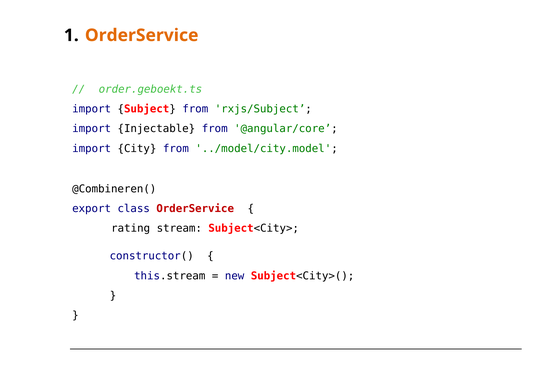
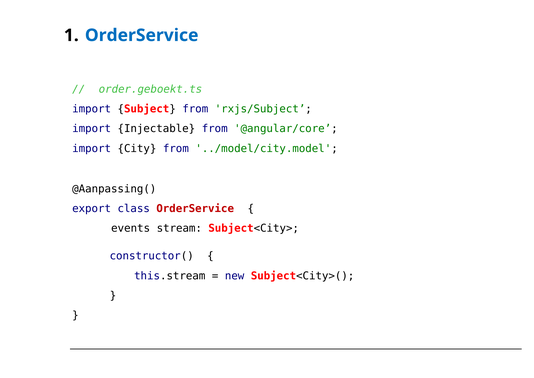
OrderService colour: orange -> blue (142, 35)
@Combineren(: @Combineren( -> @Aanpassing( (114, 189)
rating: rating -> events (131, 228)
